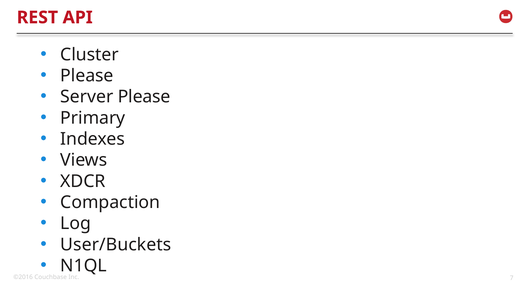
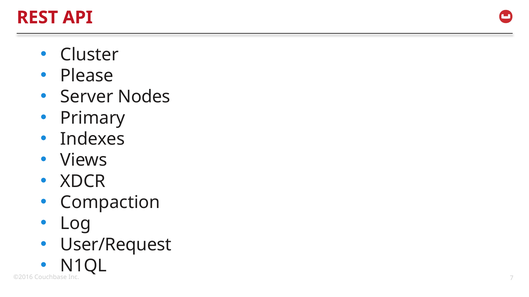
Server Please: Please -> Nodes (144, 97)
User/Buckets: User/Buckets -> User/Request (116, 245)
